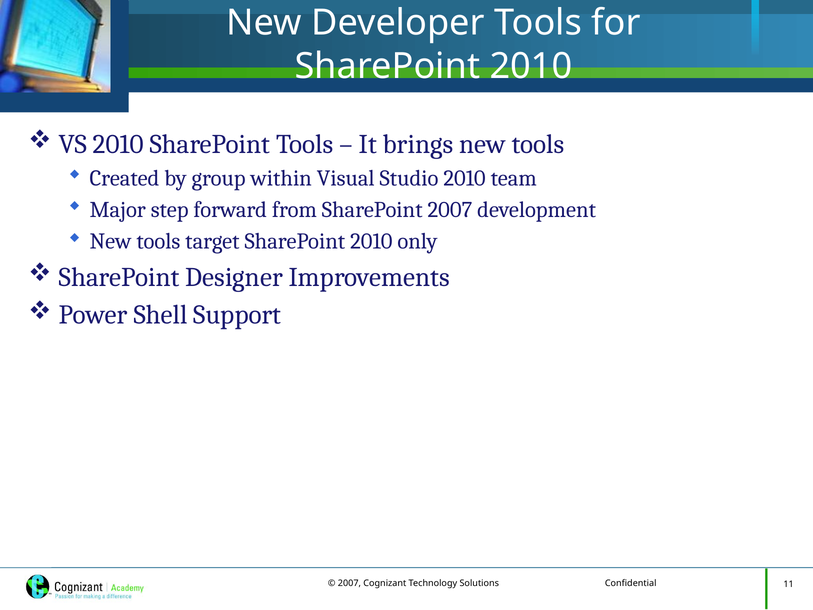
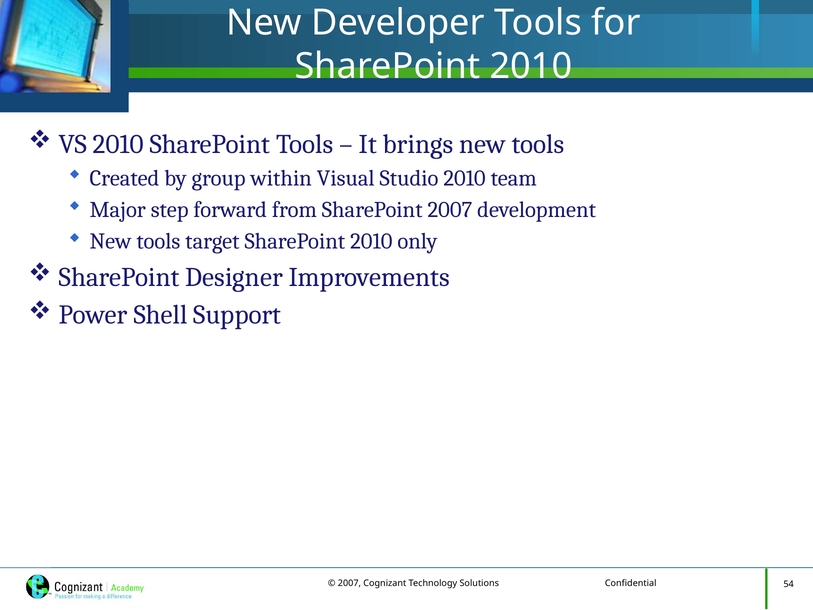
11: 11 -> 54 (789, 584)
